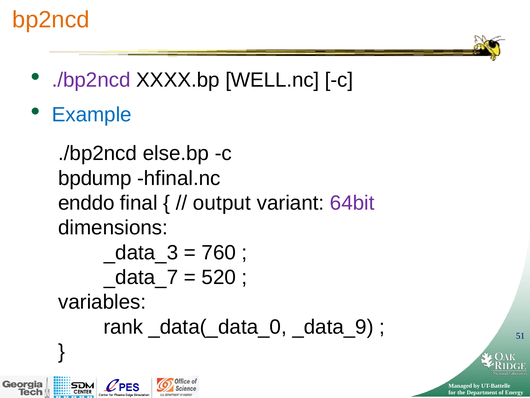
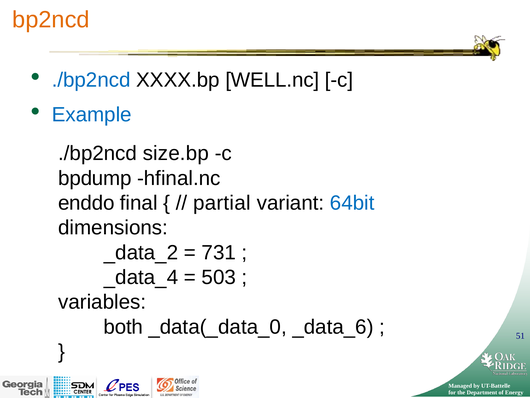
./bp2ncd colour: purple -> blue (91, 80)
else.bp: else.bp -> size.bp (176, 153)
output: output -> partial (222, 203)
64bit colour: purple -> blue (352, 203)
_data_3: _data_3 -> _data_2 (141, 252)
760: 760 -> 731 (219, 252)
_data_7: _data_7 -> _data_4 (141, 277)
520: 520 -> 503 (219, 277)
rank: rank -> both (123, 327)
_data_9: _data_9 -> _data_6 (333, 327)
